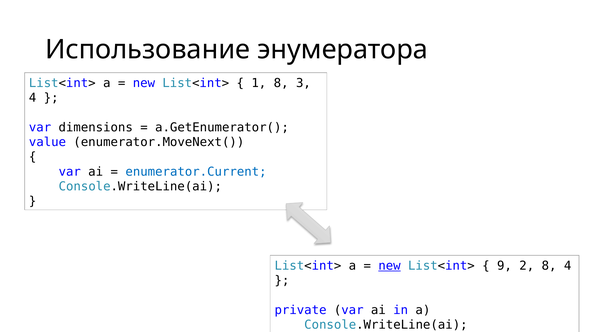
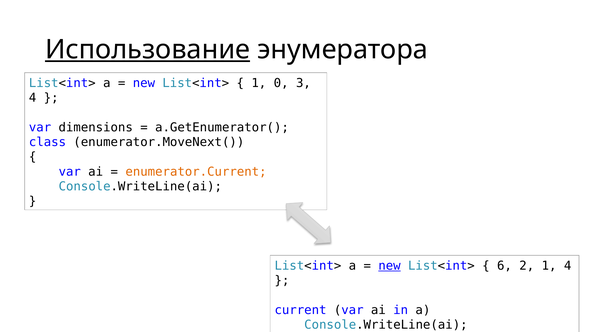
Использование underline: none -> present (148, 50)
1 8: 8 -> 0 (281, 83)
value: value -> class (47, 142)
enumerator.Current colour: blue -> orange (196, 172)
9: 9 -> 6 (504, 266)
2 8: 8 -> 1 (549, 266)
private: private -> current (301, 310)
